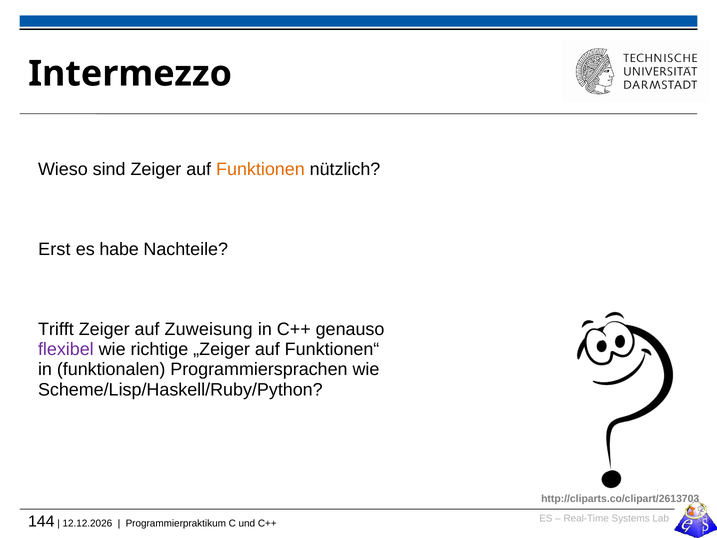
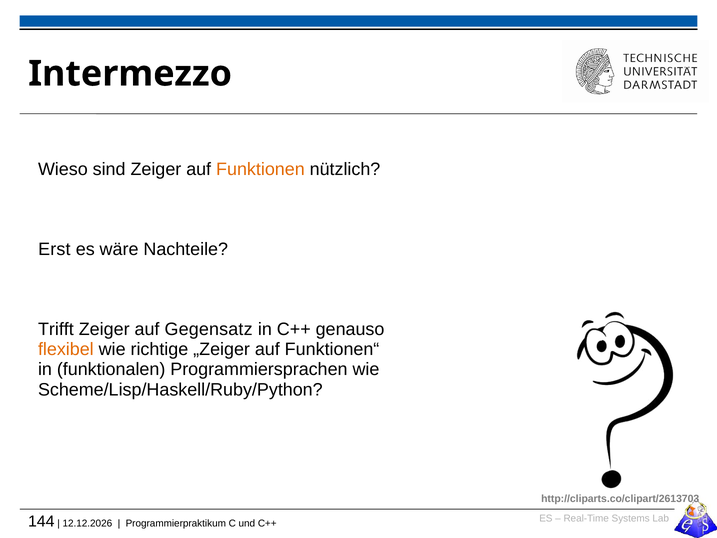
habe: habe -> wäre (119, 249)
Zuweisung: Zuweisung -> Gegensatz (209, 329)
flexibel colour: purple -> orange (66, 349)
